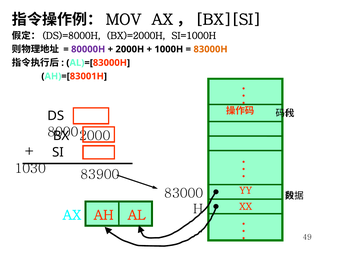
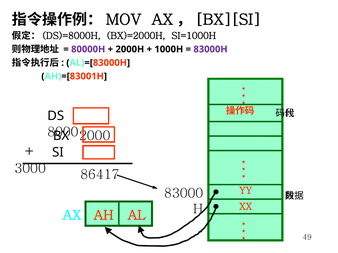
83000H colour: orange -> purple (211, 49)
1030: 1030 -> 3000 (30, 169)
83900: 83900 -> 86417 (100, 175)
